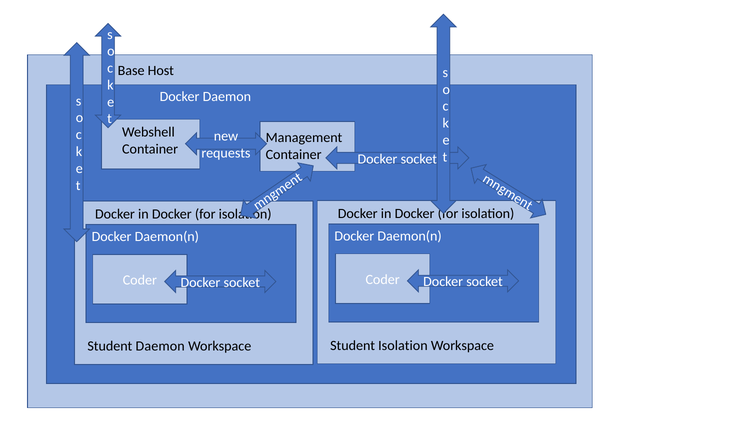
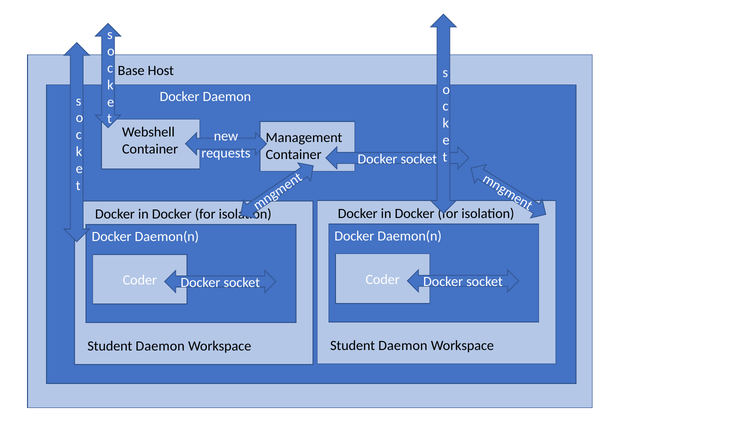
Isolation: Isolation -> Daemon (403, 346)
